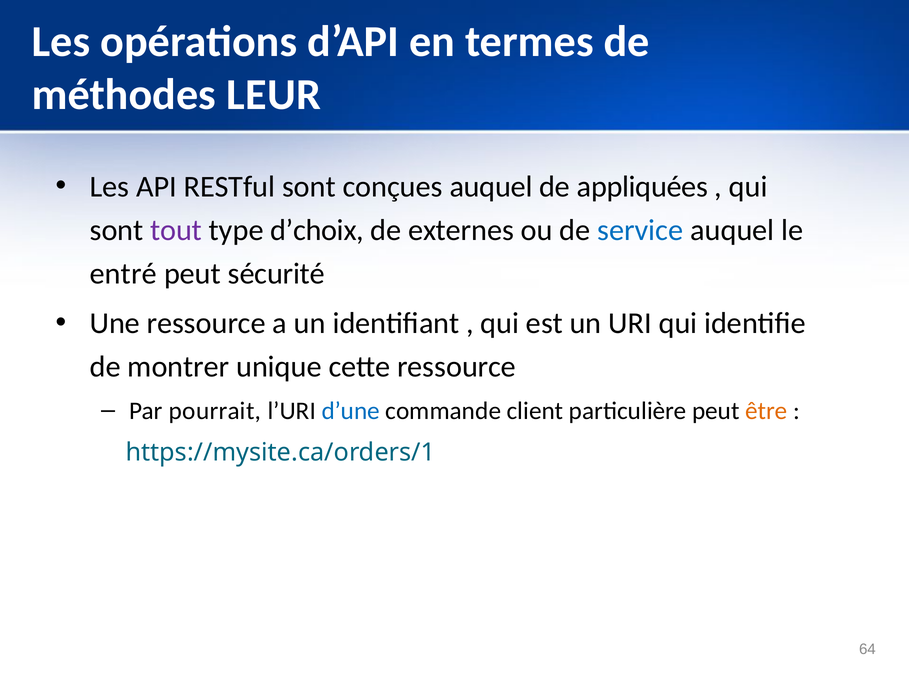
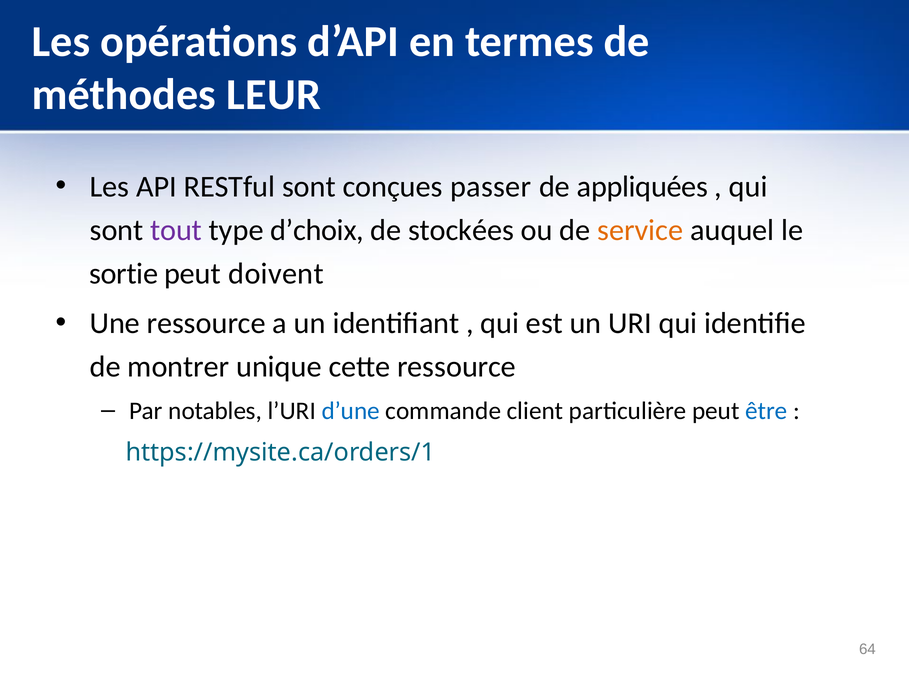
conçues auquel: auquel -> passer (491, 187)
externes: externes -> stockées (461, 230)
service colour: blue -> orange (640, 230)
entré: entré -> sortie (124, 274)
sécurité: sécurité -> doivent (276, 274)
pourrait: pourrait -> notables (215, 412)
être colour: orange -> blue (766, 412)
